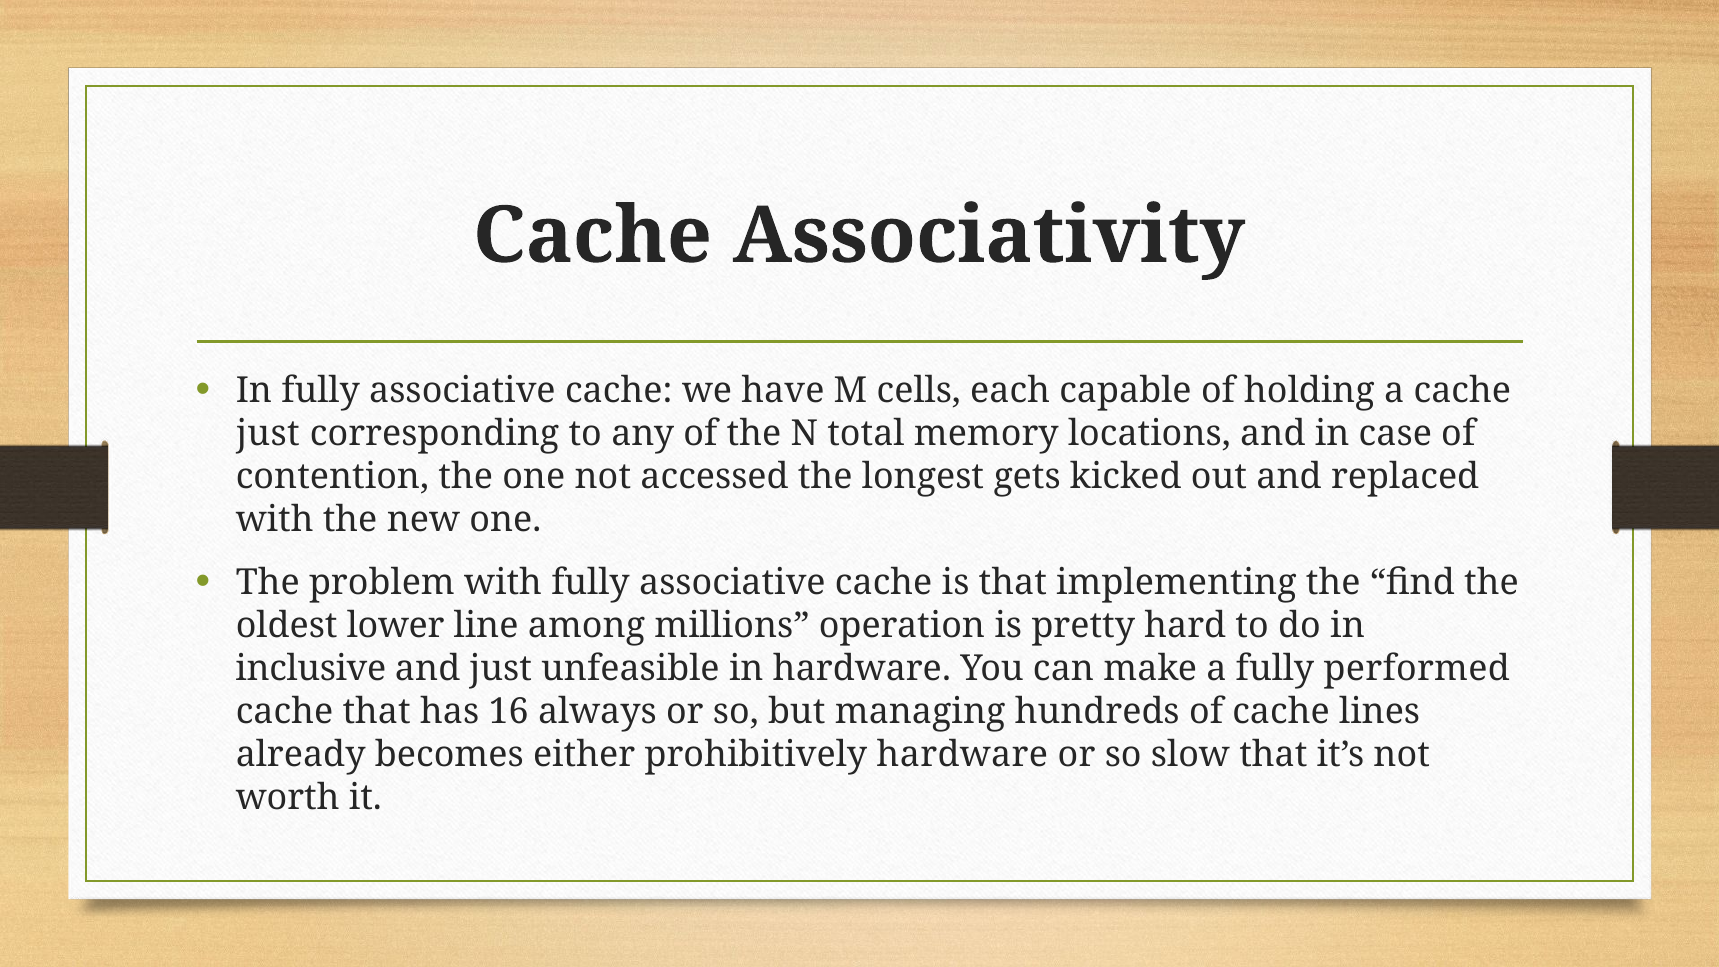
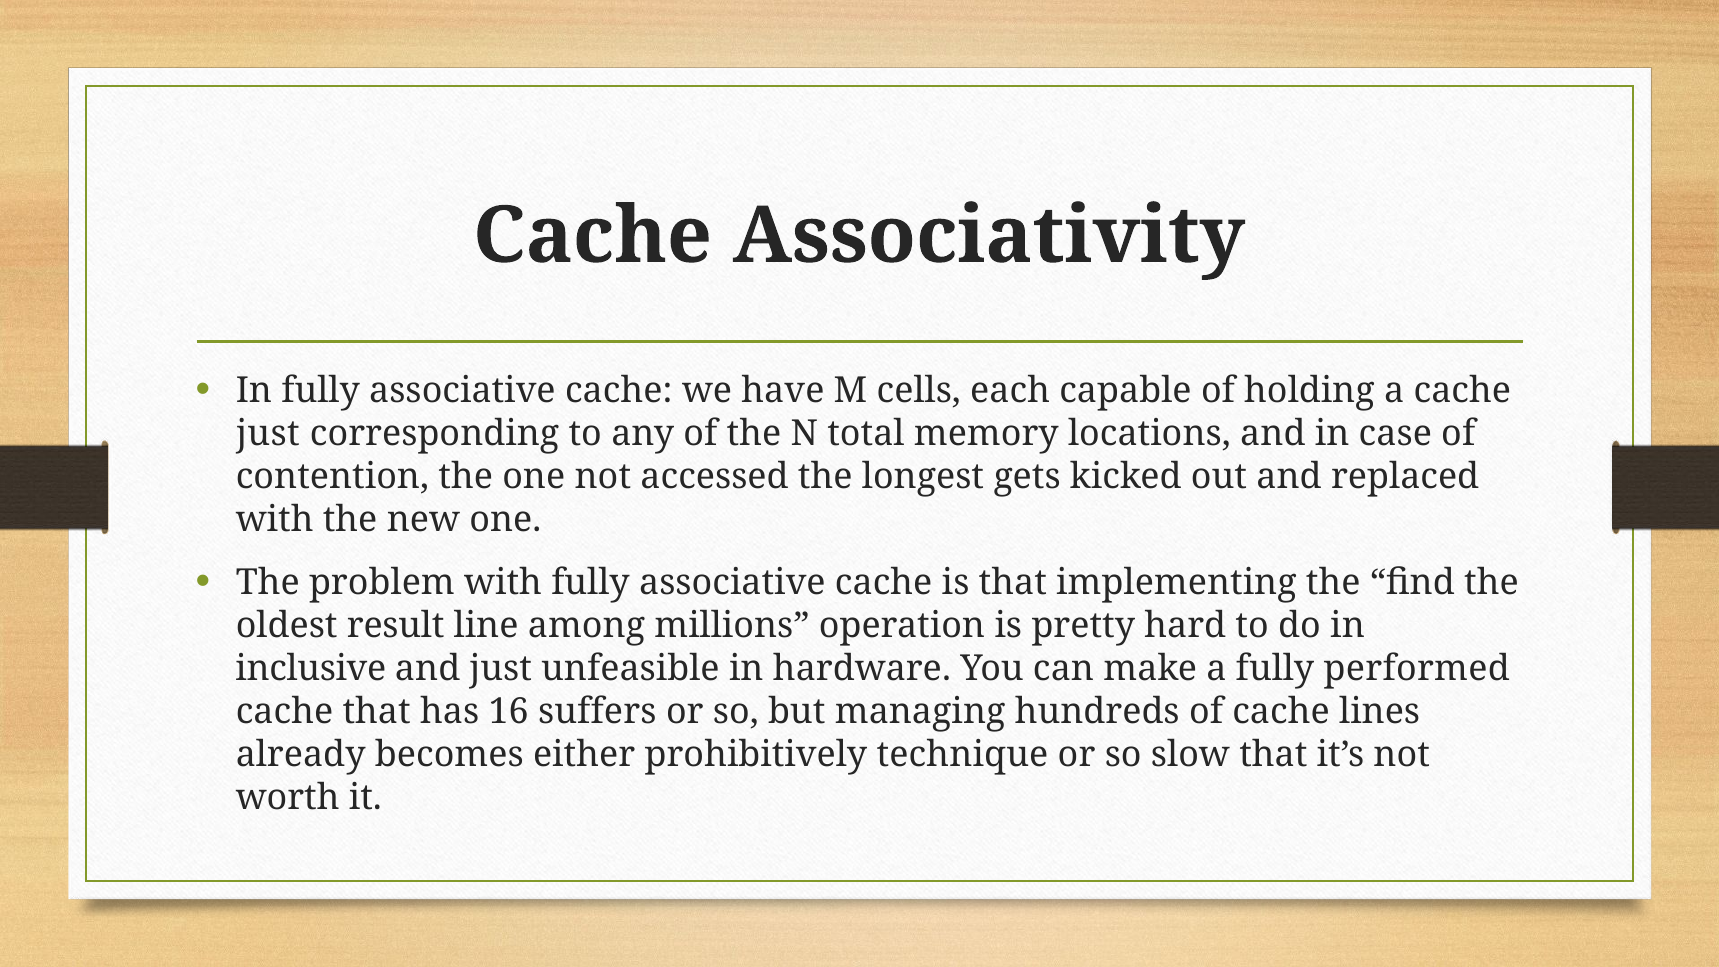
lower: lower -> result (396, 625)
always: always -> suffers (597, 711)
prohibitively hardware: hardware -> technique (963, 754)
